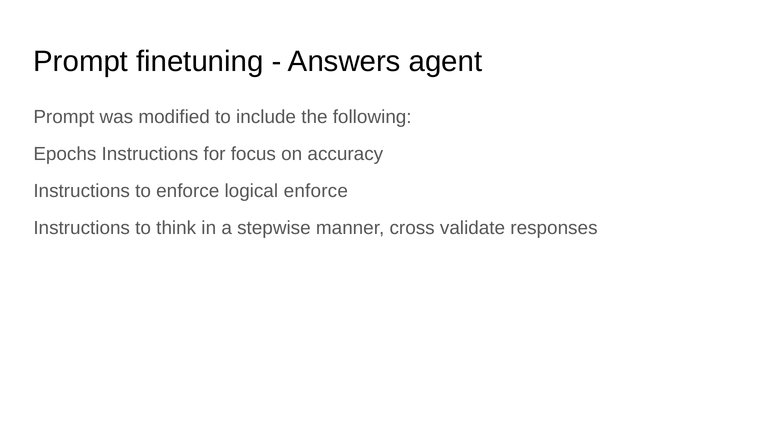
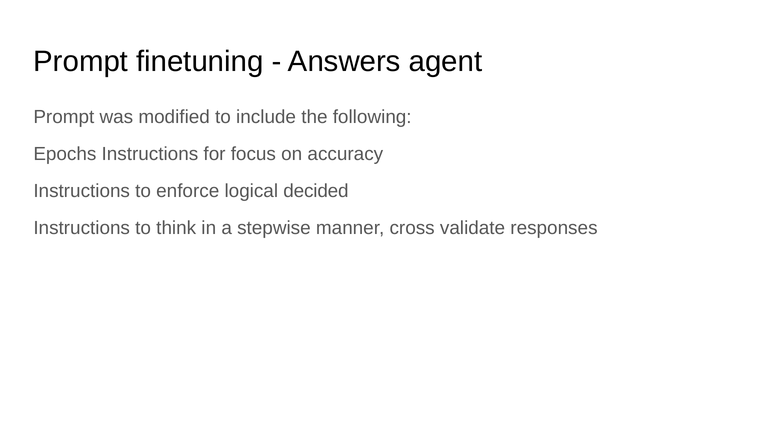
logical enforce: enforce -> decided (316, 191)
